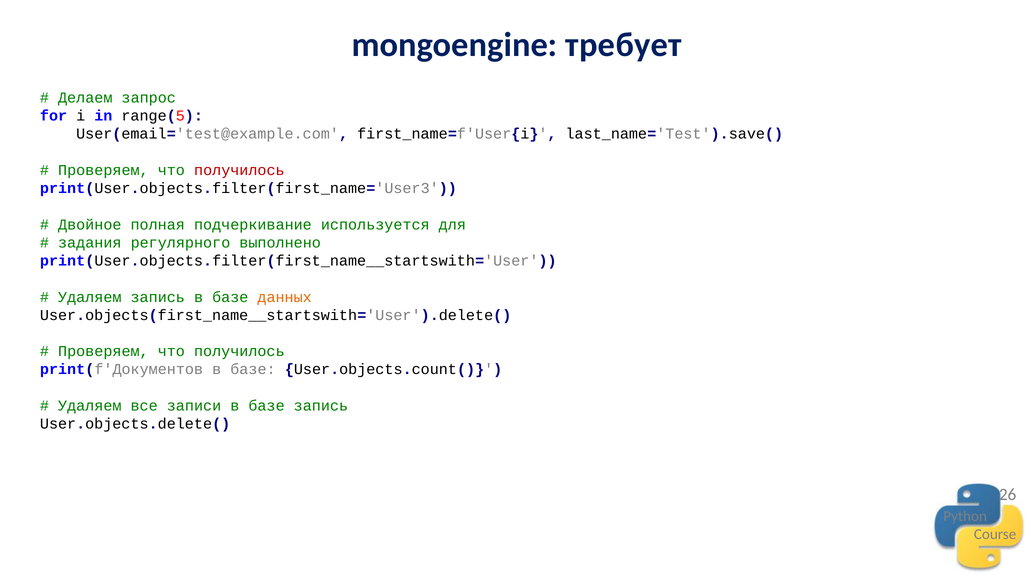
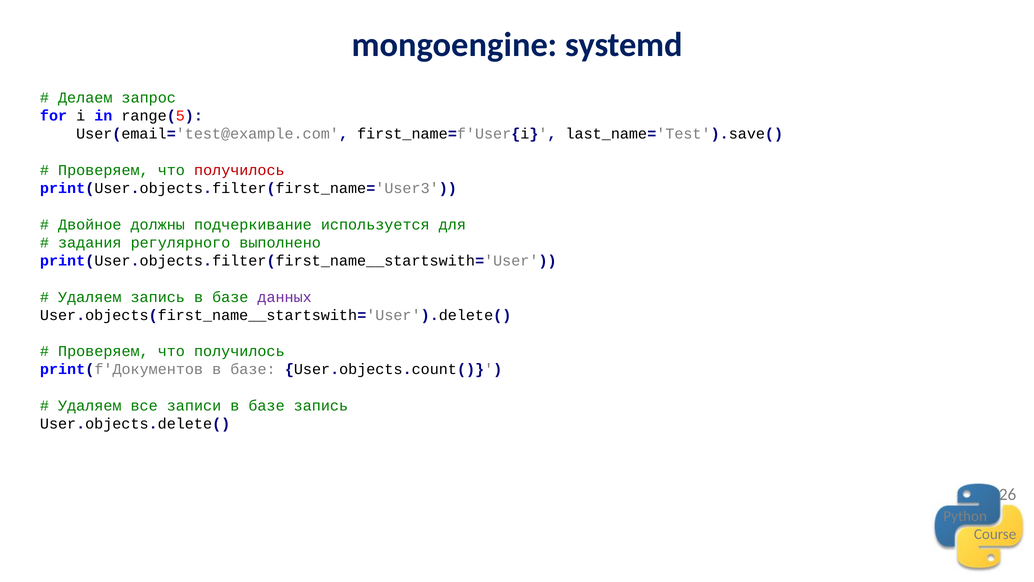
требует: требует -> systemd (624, 45)
полная: полная -> должны (158, 224)
данных colour: orange -> purple (285, 297)
